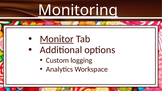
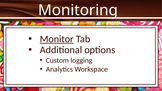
Monitoring underline: present -> none (78, 10)
